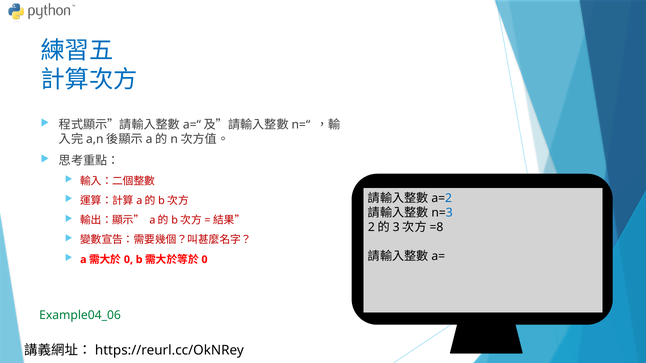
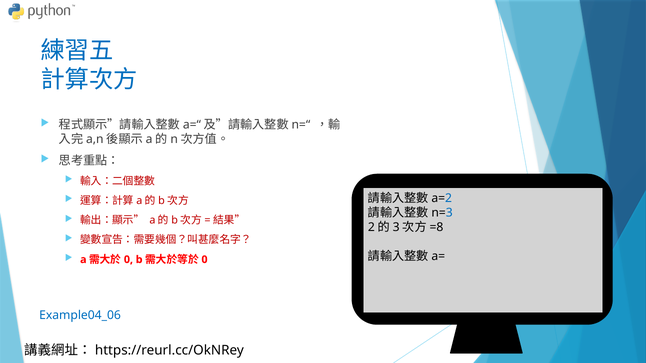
Example04_06 colour: green -> blue (80, 315)
